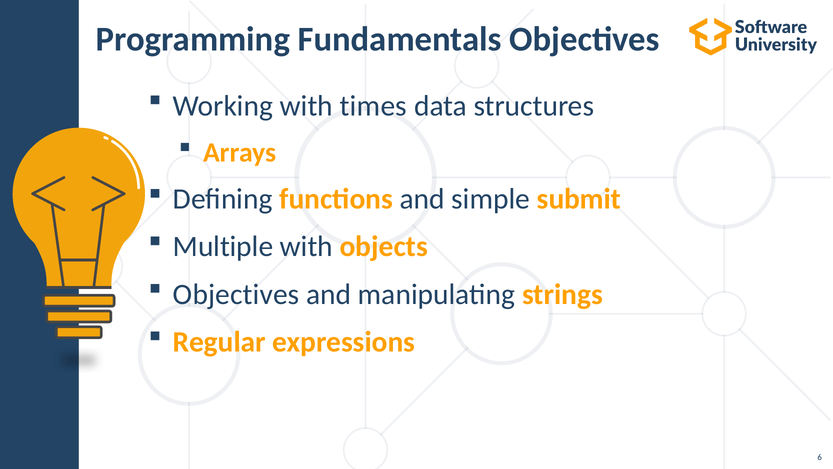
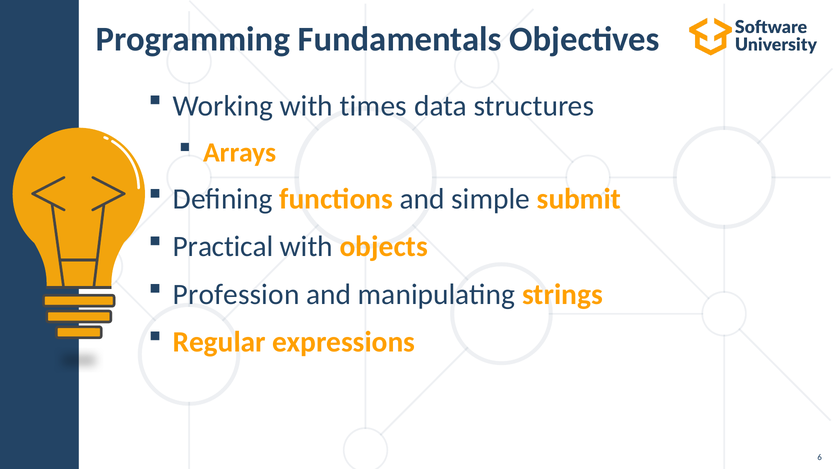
Multiple: Multiple -> Practical (223, 246)
Objectives: Objectives -> Profession (236, 294)
